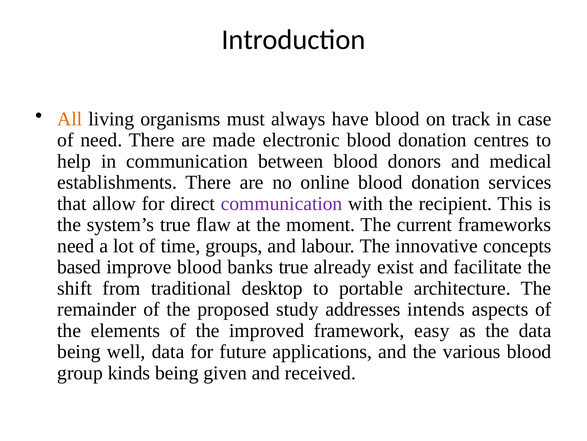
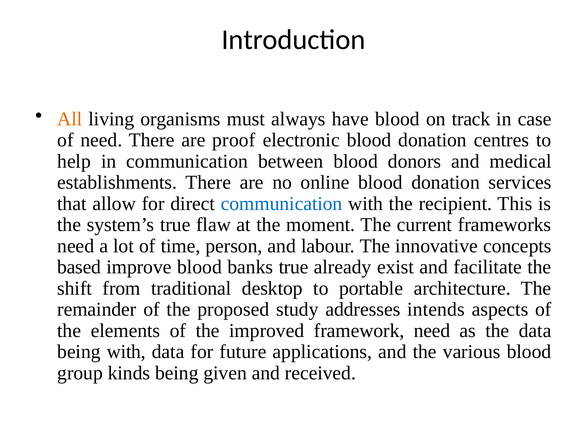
made: made -> proof (234, 140)
communication colour: purple -> blue (282, 203)
groups: groups -> person (234, 246)
framework easy: easy -> need (432, 330)
being well: well -> with (126, 351)
